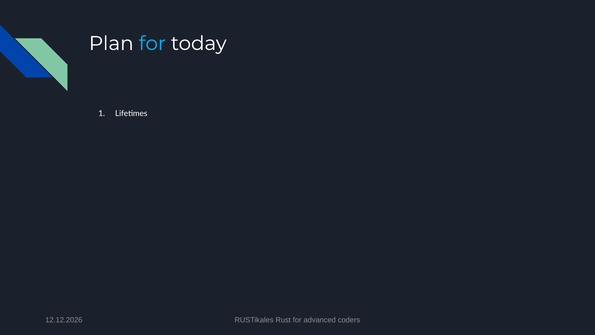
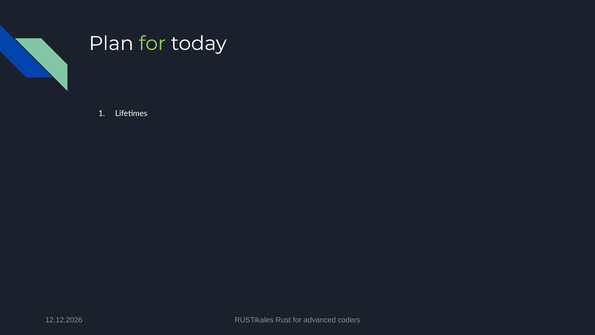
for colour: light blue -> light green (152, 43)
